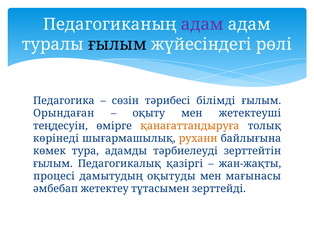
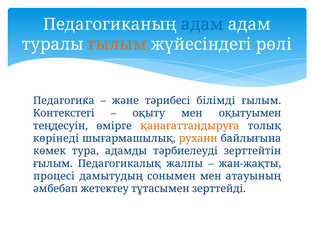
адам colour: purple -> blue (202, 24)
ғылым colour: black -> orange (117, 44)
сөзін: сөзін -> және (125, 100)
Орындаған: Орындаған -> Контекстегі (64, 113)
жетектеуші: жетектеуші -> оқытуымен (250, 113)
қазіргі: қазіргі -> жалпы (185, 163)
оқытуды: оқытуды -> сонымен (171, 176)
мағынасы: мағынасы -> атауының (253, 176)
